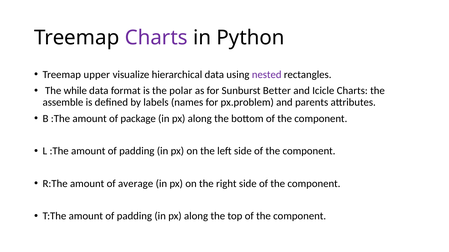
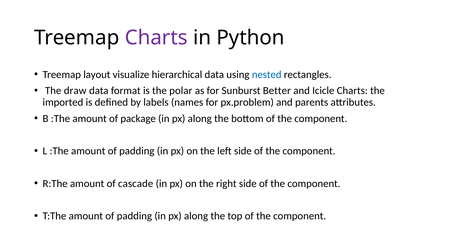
upper: upper -> layout (97, 75)
nested colour: purple -> blue (267, 75)
while: while -> draw (75, 91)
assemble: assemble -> imported (63, 103)
average: average -> cascade (136, 184)
